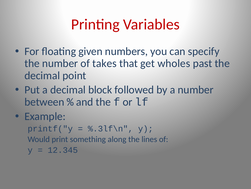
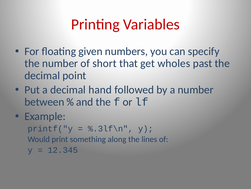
takes: takes -> short (105, 63)
block: block -> hand (100, 90)
